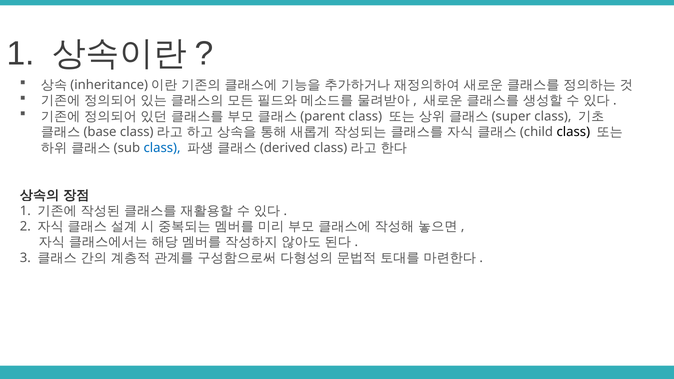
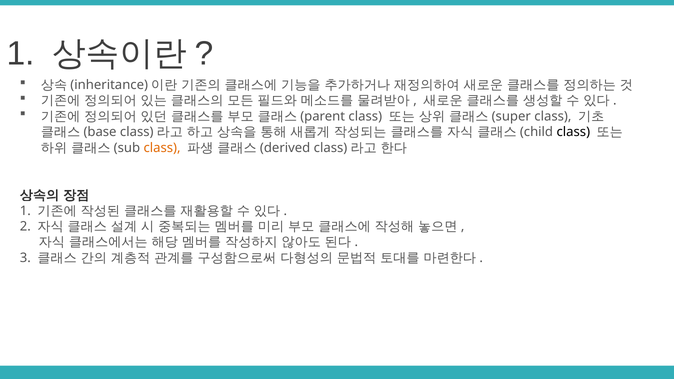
class colour: blue -> orange (162, 148)
